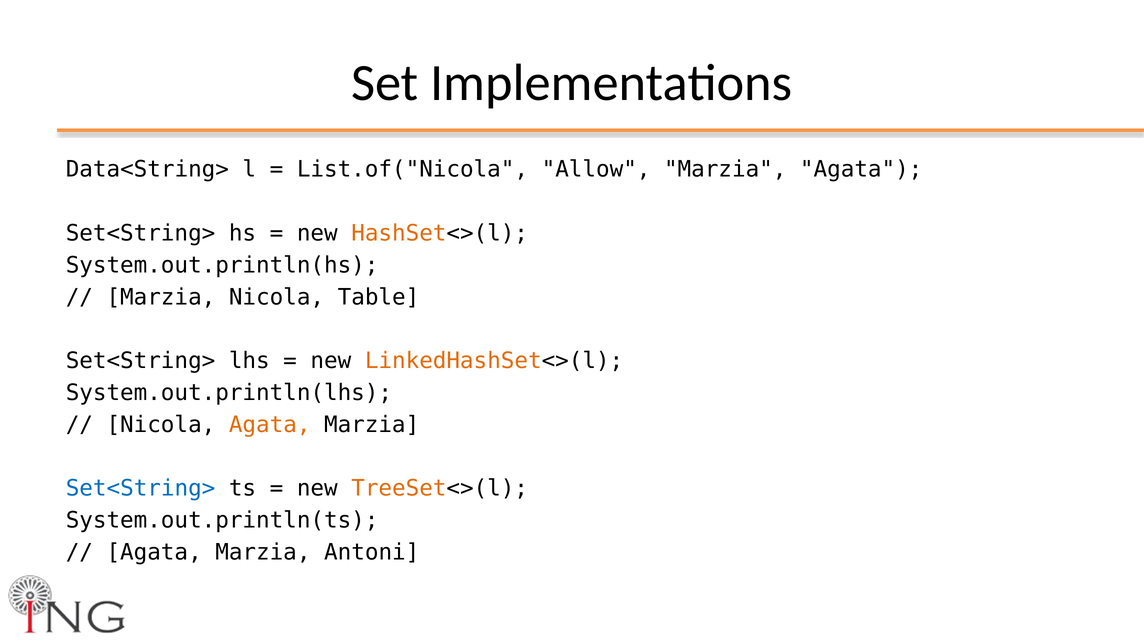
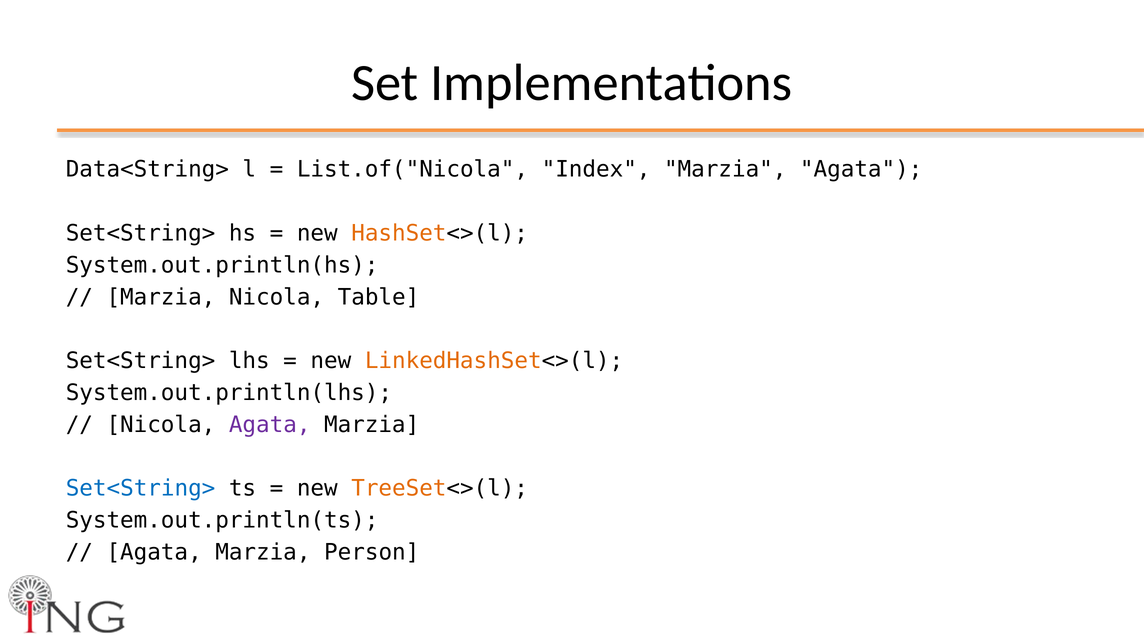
Allow: Allow -> Index (596, 170)
Agata colour: orange -> purple (270, 425)
Antoni: Antoni -> Person (372, 553)
